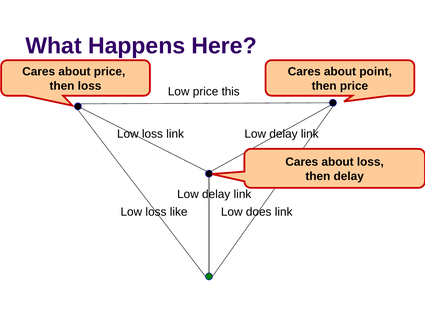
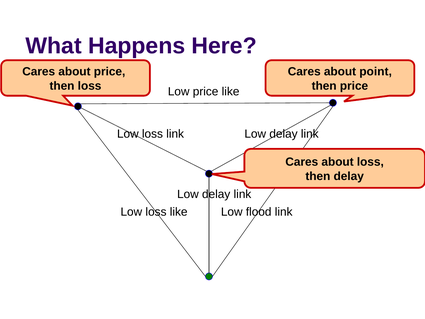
price this: this -> like (231, 91)
does: does -> flood (259, 212)
